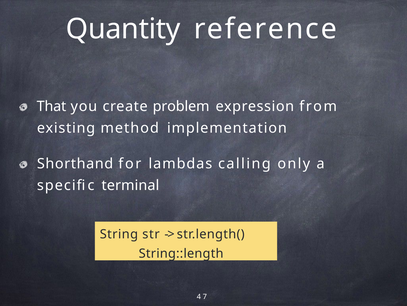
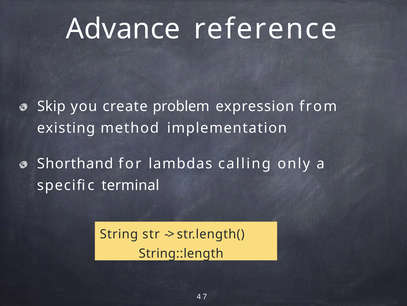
Quantity: Quantity -> Advance (123, 29)
That: That -> Skip (51, 106)
